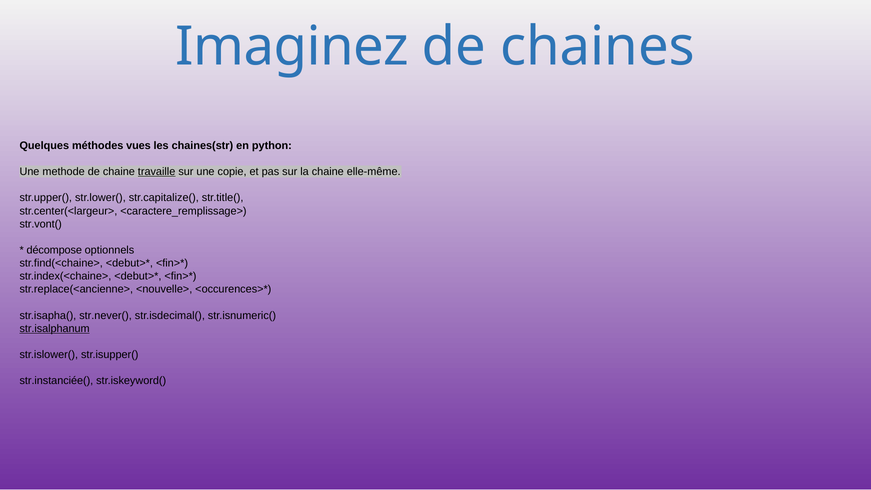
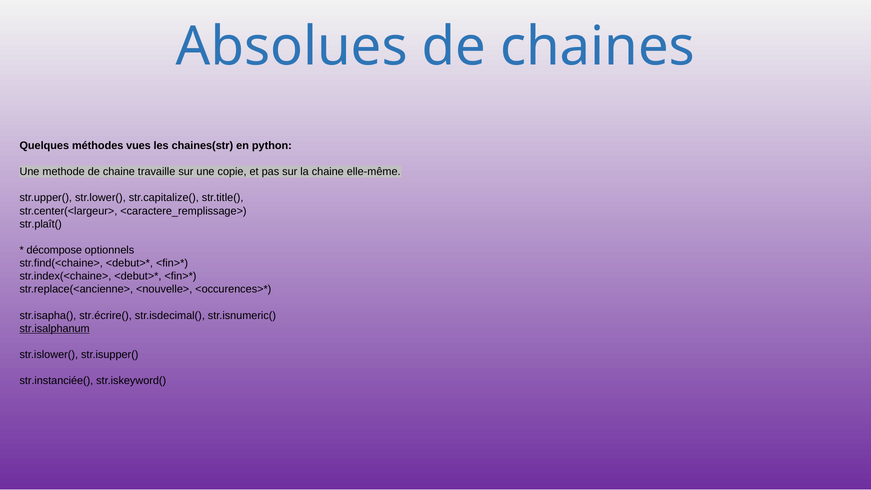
Imaginez: Imaginez -> Absolues (292, 47)
travaille underline: present -> none (157, 172)
str.vont(: str.vont( -> str.plaît( (41, 224)
str.never(: str.never( -> str.écrire( (106, 315)
